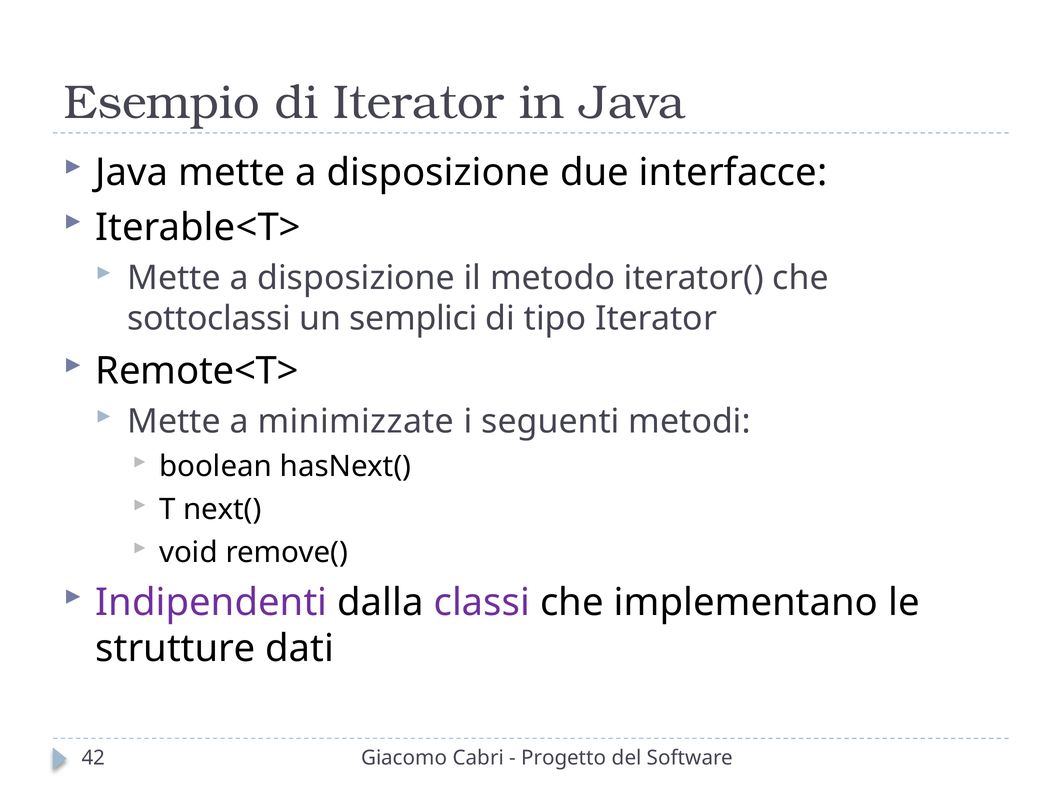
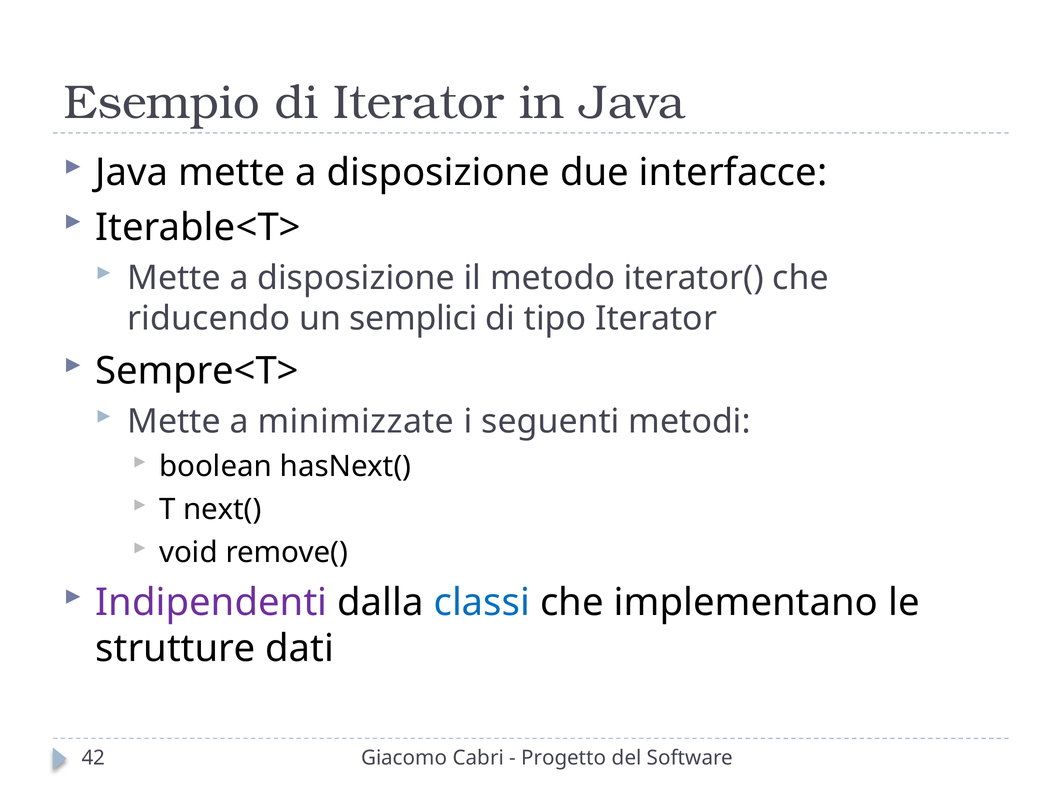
sottoclassi: sottoclassi -> riducendo (209, 318)
Remote<T>: Remote<T> -> Sempre<T> (197, 371)
classi colour: purple -> blue (482, 602)
